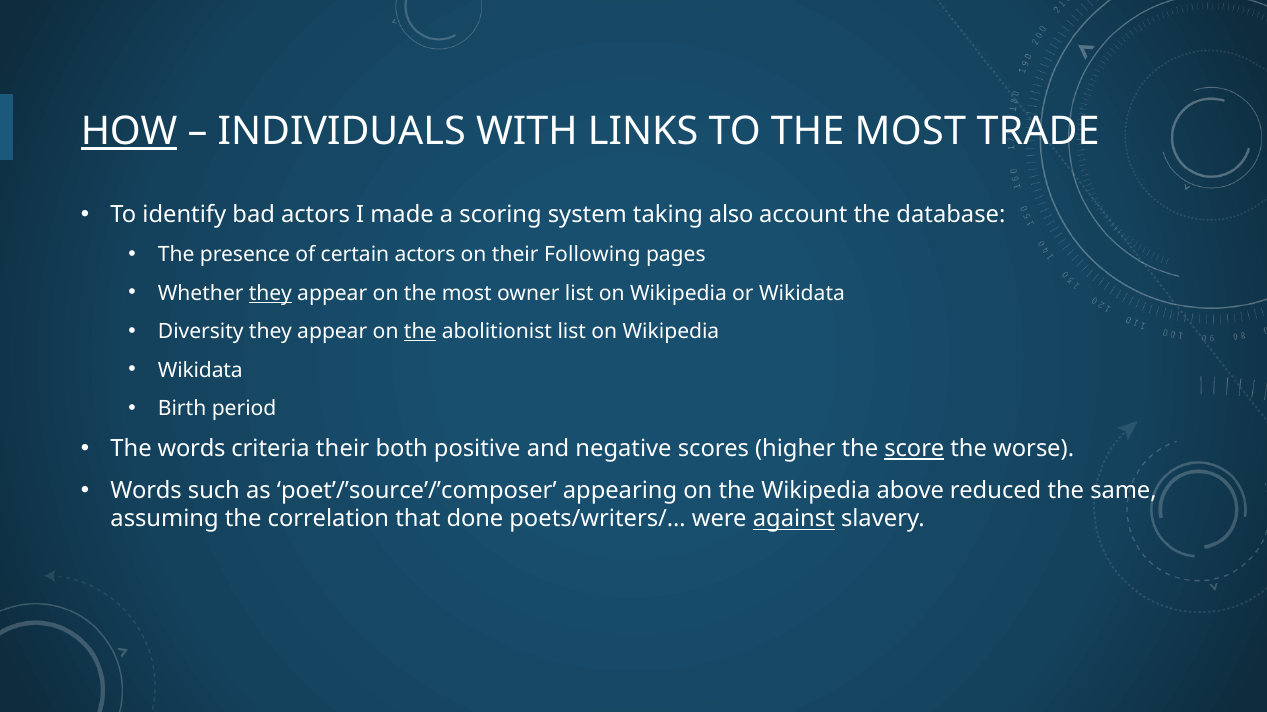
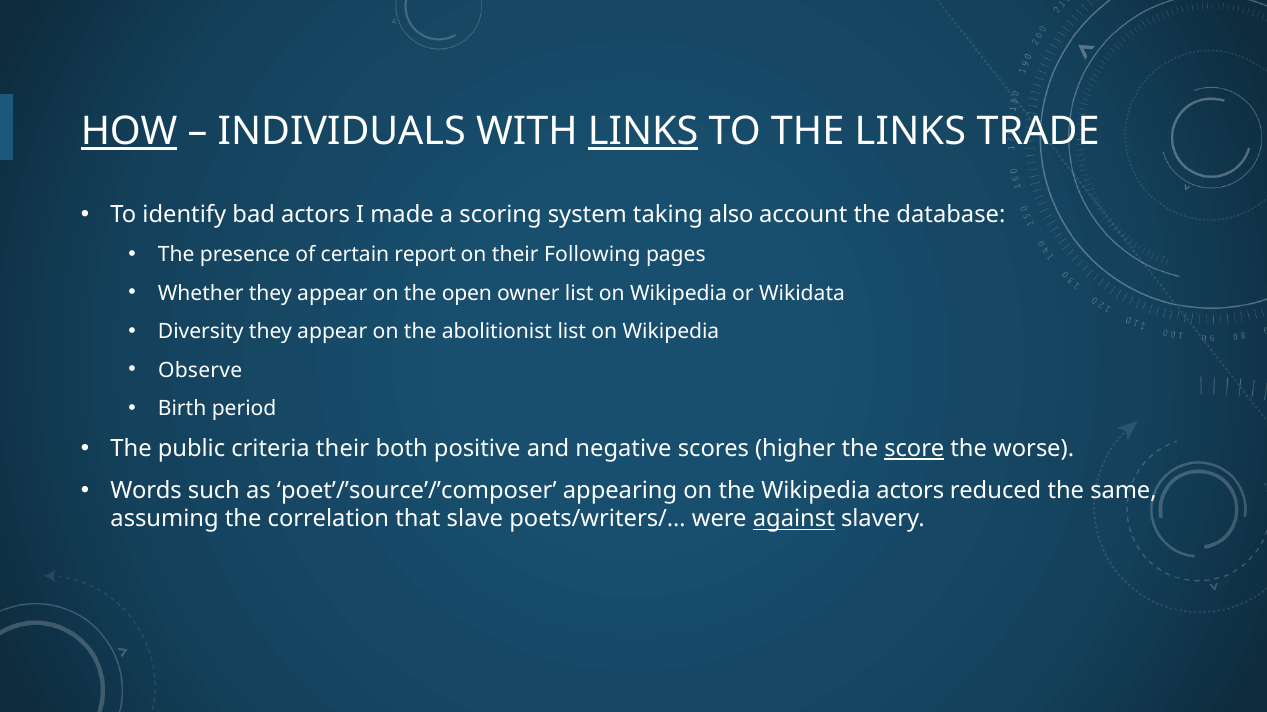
LINKS underline: none -> present (643, 132)
TO THE MOST: MOST -> LINKS (910, 132)
certain actors: actors -> report (425, 255)
they underline: present -> none (270, 293)
on the most: most -> open (467, 293)
the underline: present -> none (420, 332)
Wikidata: Wikidata -> Observe (200, 370)
The words: words -> public (192, 449)
Wikipedia above: above -> actors (910, 491)
done: done -> slave (475, 520)
